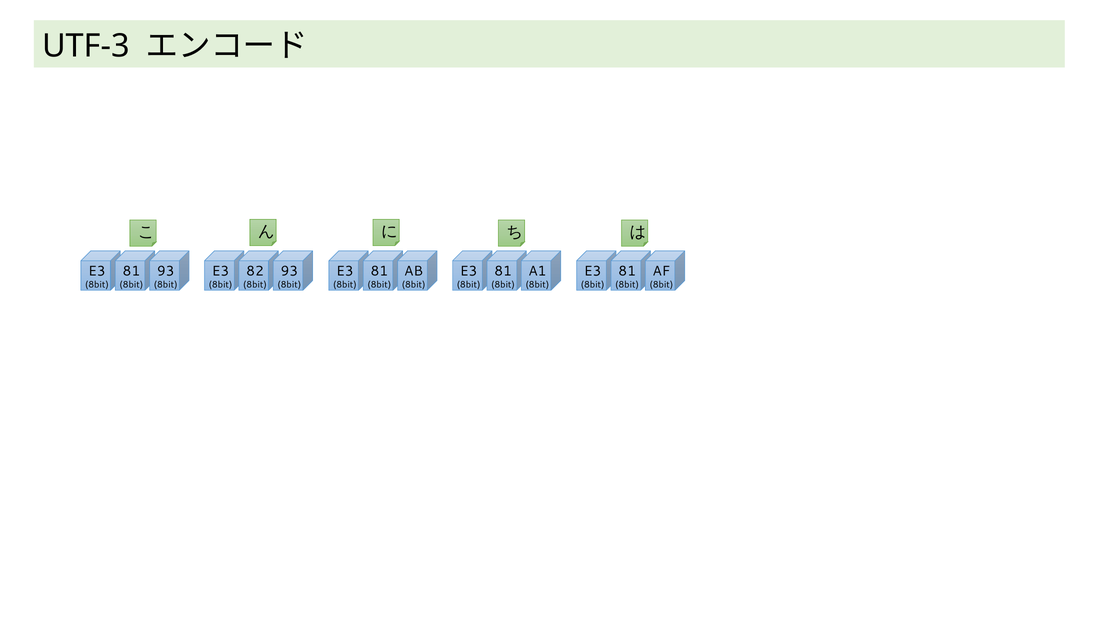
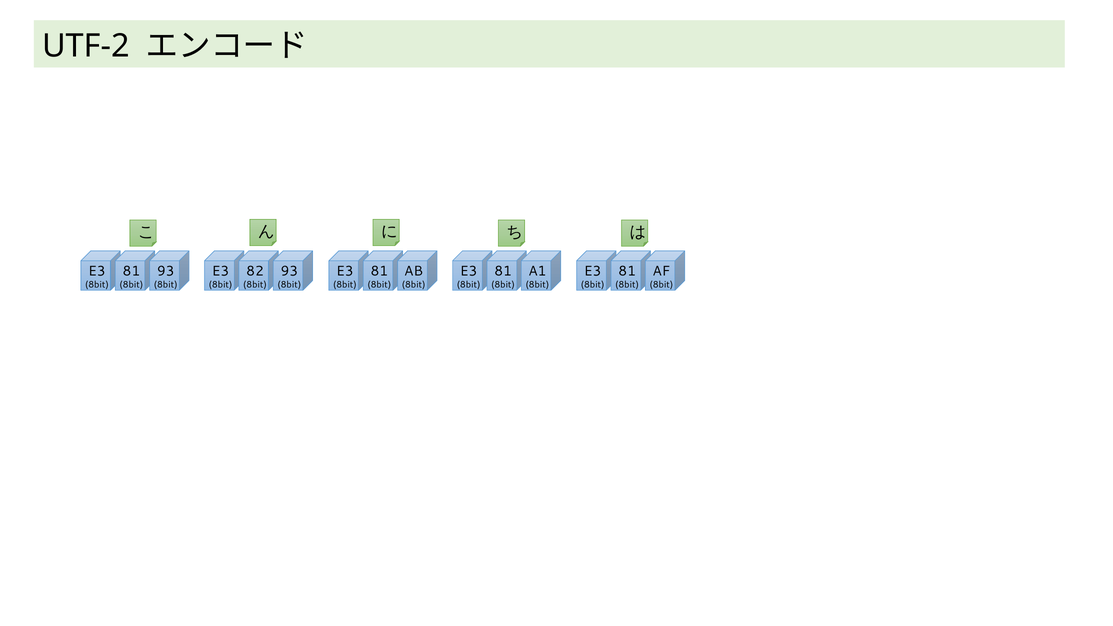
UTF-3: UTF-3 -> UTF-2 (86, 46)
